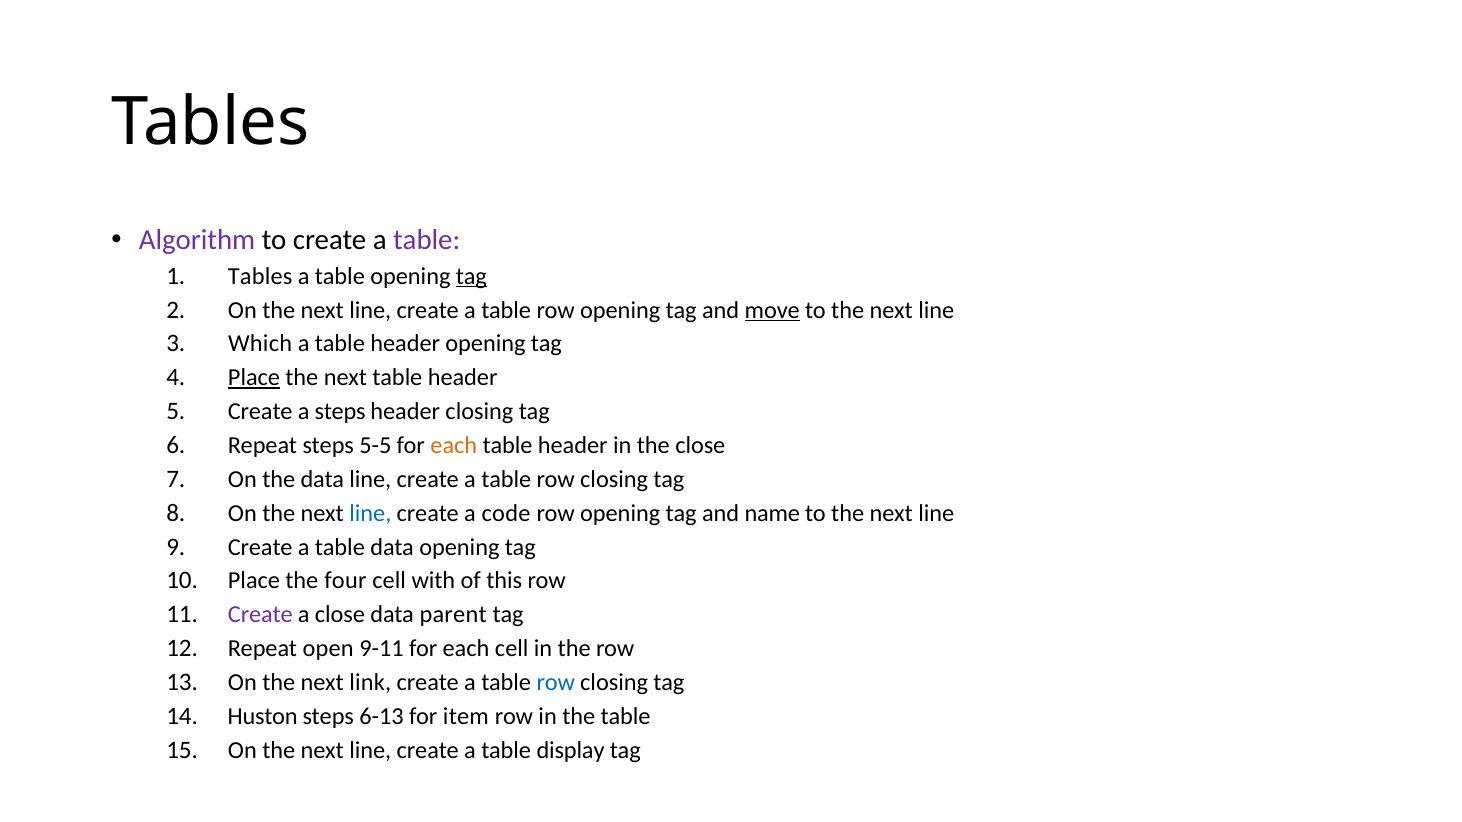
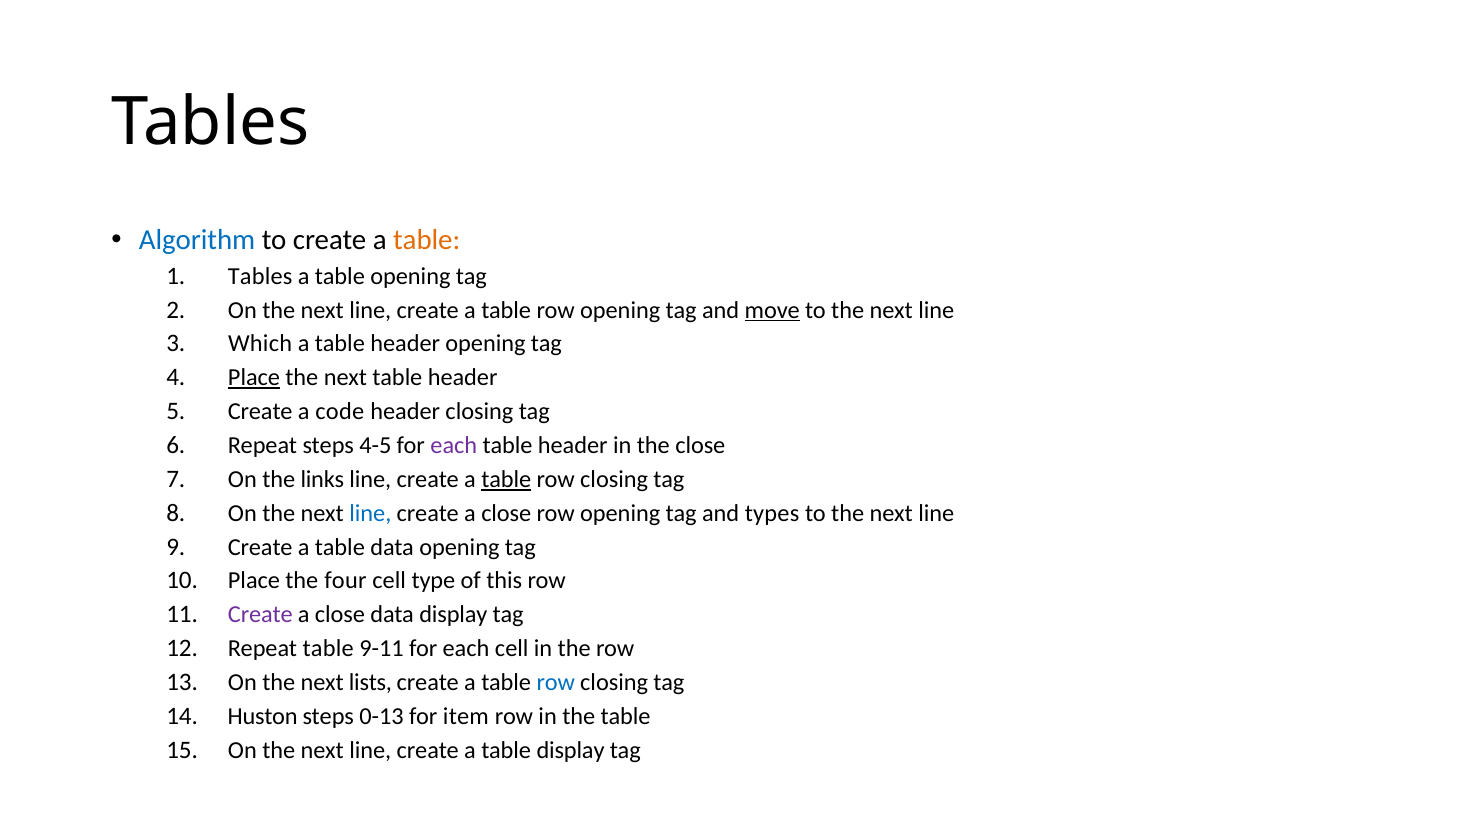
Algorithm colour: purple -> blue (197, 240)
table colour: purple -> orange (427, 240)
tag underline: present -> none (471, 276)
a steps: steps -> code (340, 412)
5-5: 5-5 -> 4-5 (375, 446)
each colour: orange -> purple (454, 446)
the data: data -> links (322, 480)
table underline: none -> present (506, 480)
code: code -> close (506, 513)
name: name -> types (772, 513)
with: with -> type (433, 581)
data parent: parent -> display (453, 615)
Repeat open: open -> table (328, 649)
link: link -> lists (370, 683)
6-13: 6-13 -> 0-13 (381, 717)
